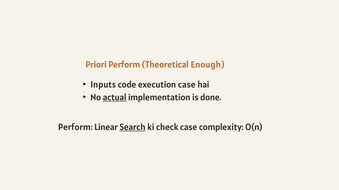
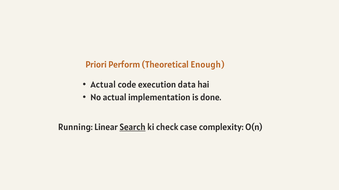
Inputs: Inputs -> Actual (103, 85)
execution case: case -> data (187, 85)
actual underline: present -> none (115, 98)
Perform: Perform -> Running (75, 128)
